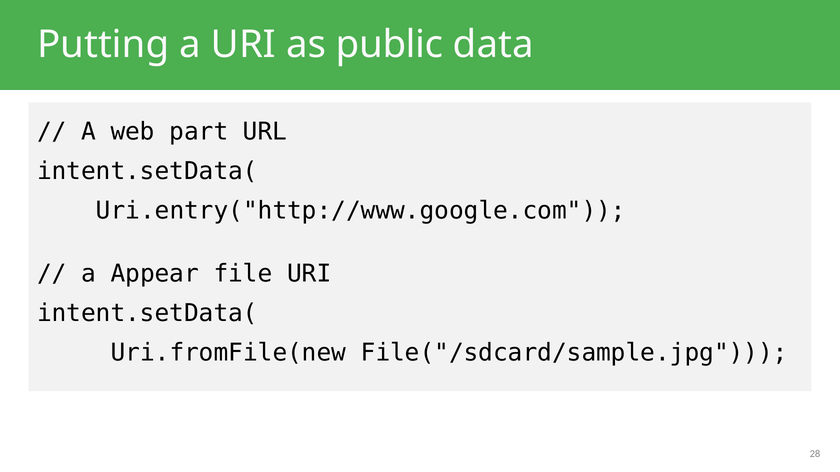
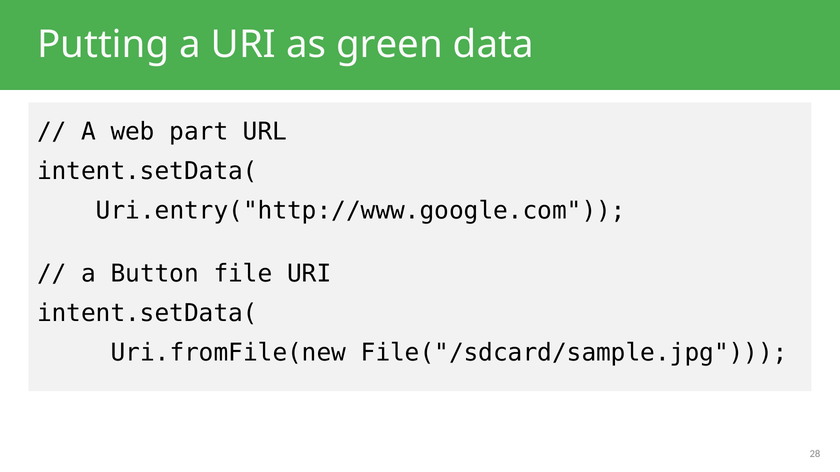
public: public -> green (389, 45)
Appear: Appear -> Button (155, 274)
